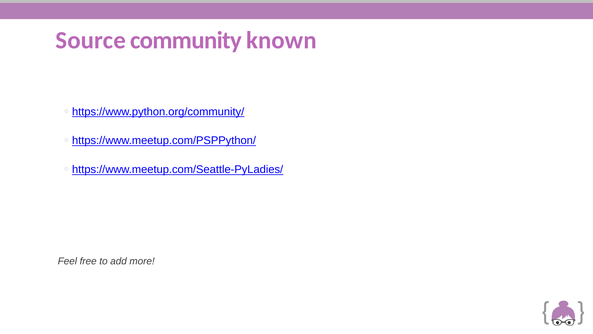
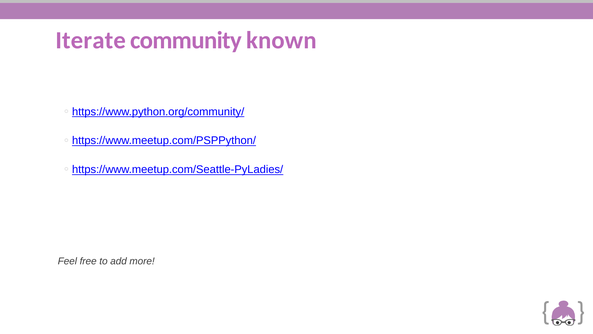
Source: Source -> Iterate (91, 40)
